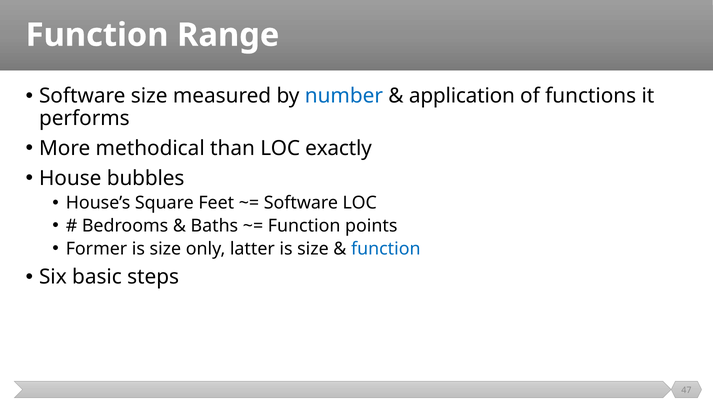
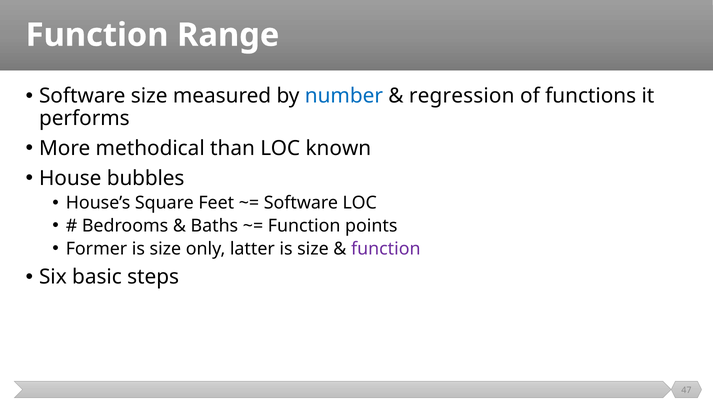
application: application -> regression (462, 96)
exactly: exactly -> known (338, 148)
function colour: blue -> purple (386, 249)
